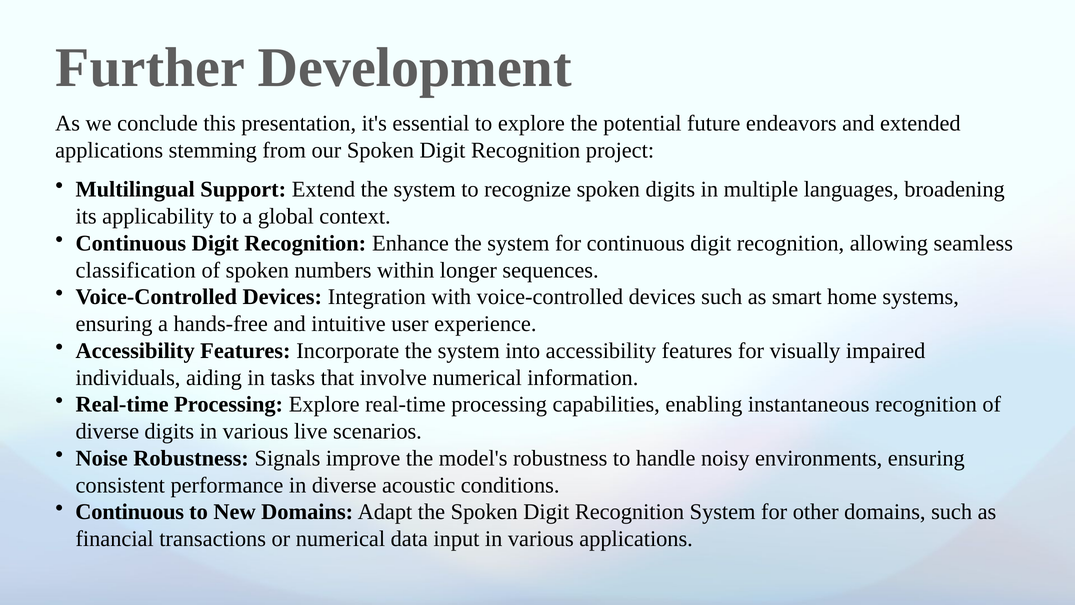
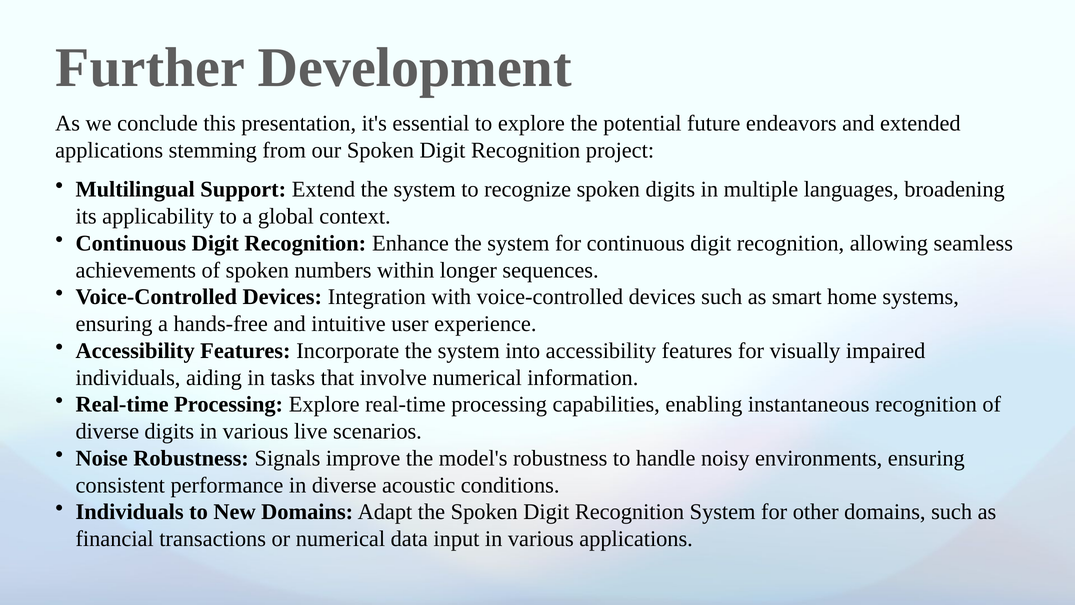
classification: classification -> achievements (136, 270)
Continuous: Continuous -> Individuals (130, 512)
